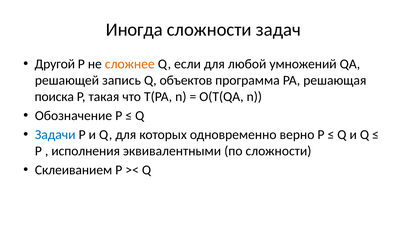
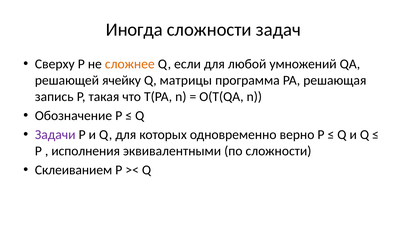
Другой: Другой -> Сверху (55, 64)
запись: запись -> ячейку (122, 80)
объектов: объектов -> матрицы (186, 80)
поиска: поиска -> запись (54, 97)
Задачи colour: blue -> purple (55, 135)
